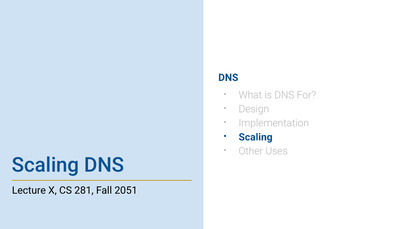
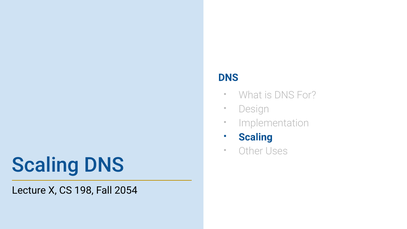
281: 281 -> 198 (84, 191)
2051: 2051 -> 2054 (126, 191)
